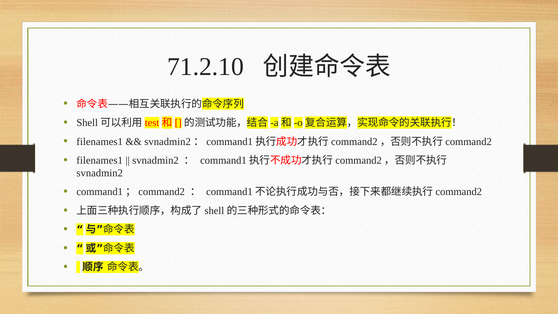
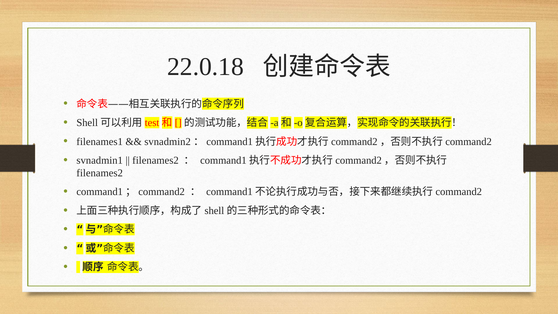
71.2.10: 71.2.10 -> 22.0.18 (205, 67)
filenames1: filenames1 -> svnadmin1 (100, 160)
svnadmin2: svnadmin2 -> filenames2 (156, 160)
svnadmin2: svnadmin2 -> filenames2 (100, 173)
